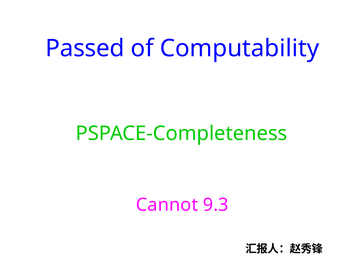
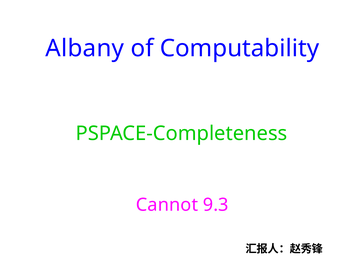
Passed: Passed -> Albany (85, 48)
